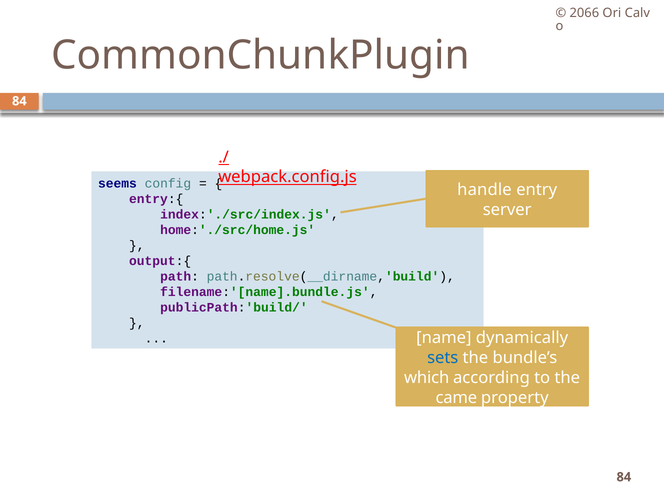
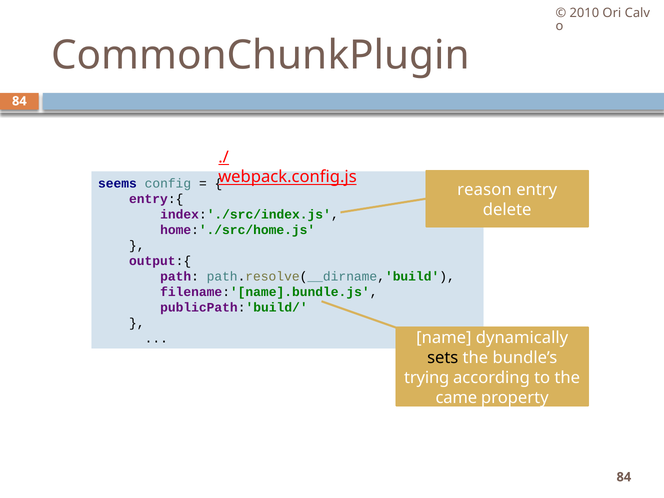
2066: 2066 -> 2010 (584, 13)
handle: handle -> reason (484, 190)
server: server -> delete (507, 210)
sets colour: blue -> black (443, 358)
which: which -> trying (427, 378)
